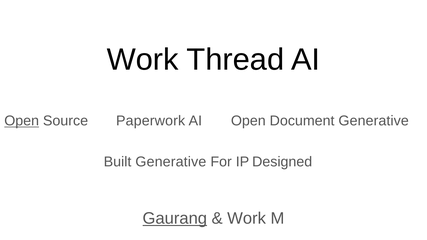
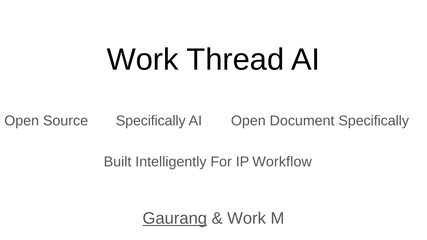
Open underline: present -> none (22, 121)
Paperwork: Paperwork -> Specifically (151, 121)
Document Generative: Generative -> Specifically (374, 121)
Built Generative: Generative -> Intelligently (171, 162)
Designed: Designed -> Workflow (282, 162)
